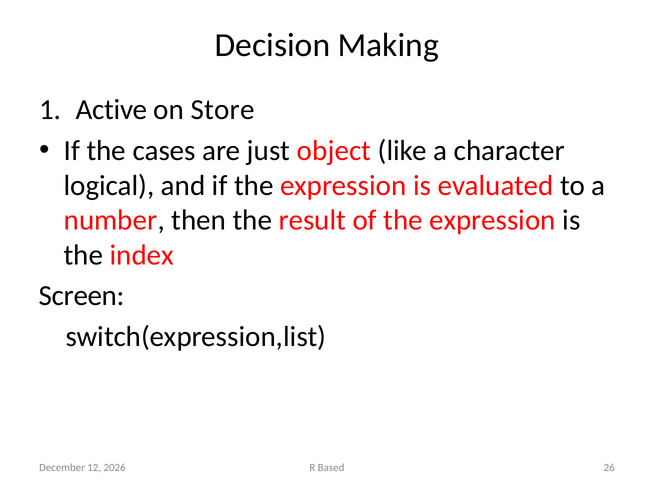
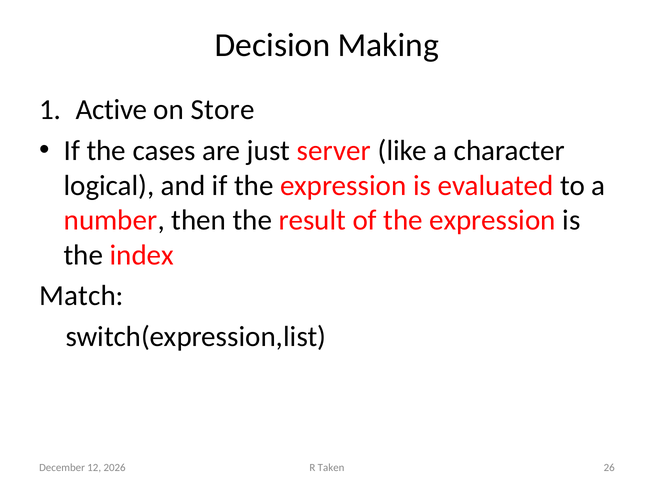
object: object -> server (334, 151)
Screen: Screen -> Match (81, 296)
Based: Based -> Taken (331, 468)
